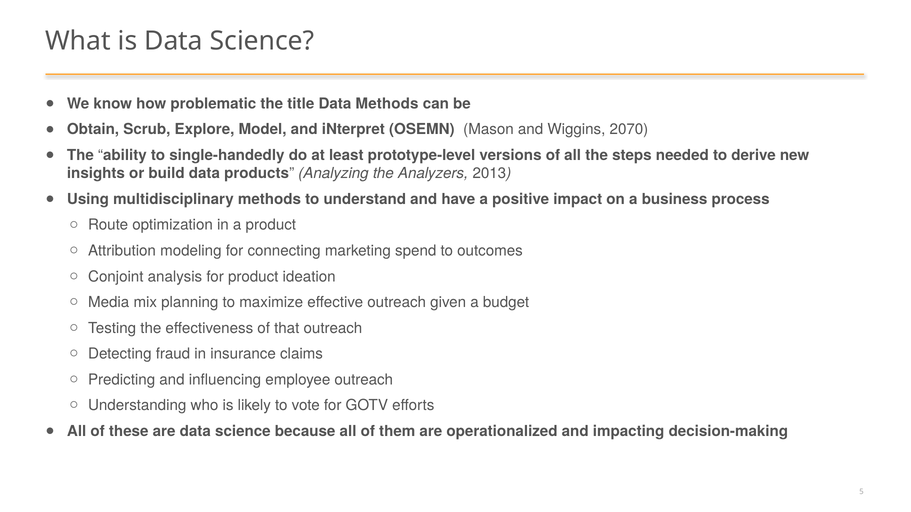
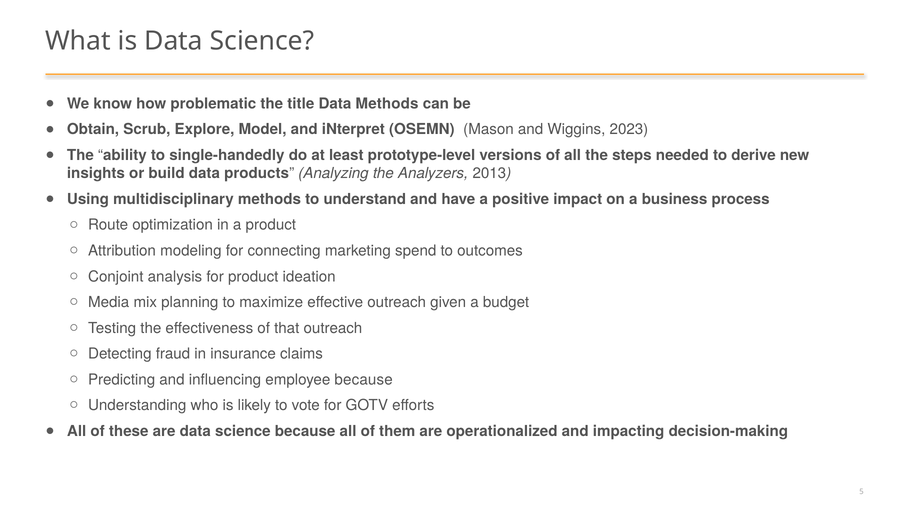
2070: 2070 -> 2023 (629, 130)
employee outreach: outreach -> because (364, 380)
